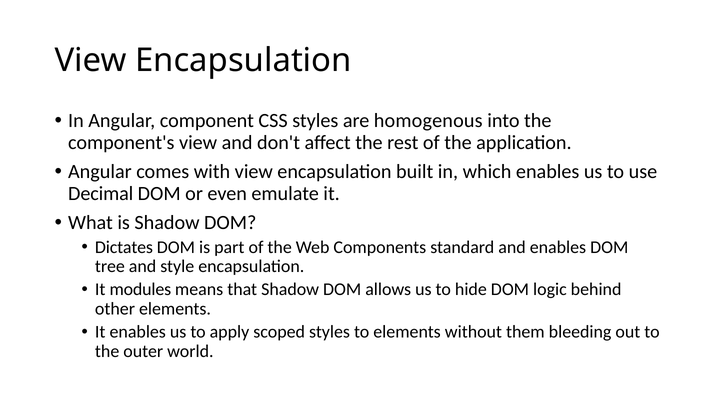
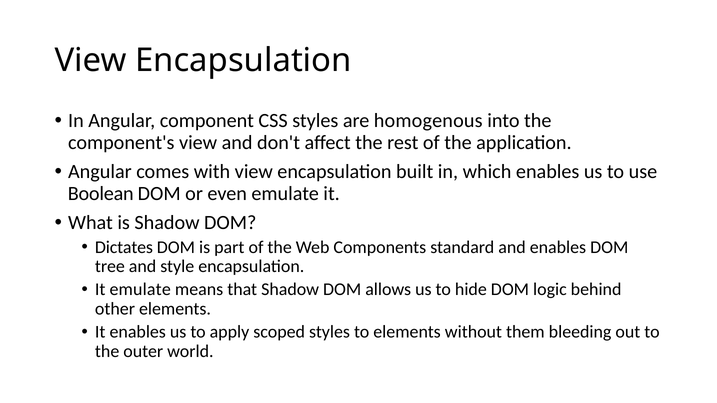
Decimal: Decimal -> Boolean (101, 194)
It modules: modules -> emulate (140, 290)
